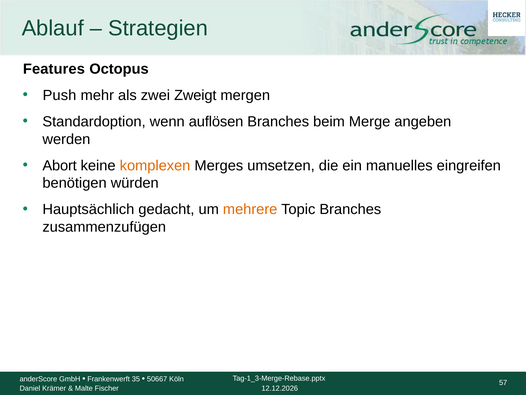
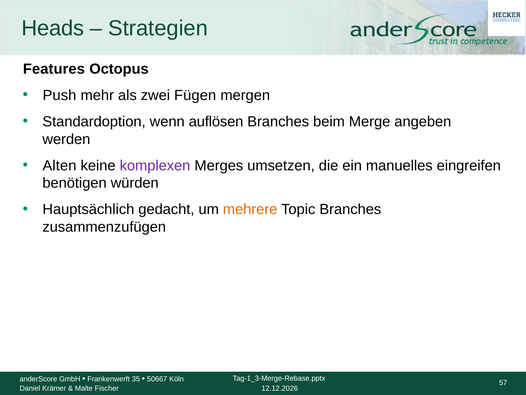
Ablauf: Ablauf -> Heads (53, 28)
Zweigt: Zweigt -> Fügen (195, 95)
Abort: Abort -> Alten (59, 165)
komplexen colour: orange -> purple (155, 165)
